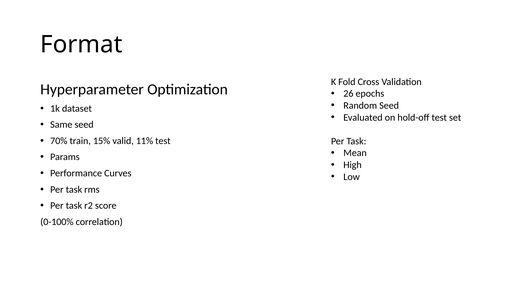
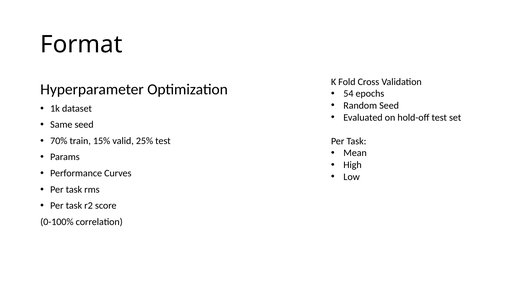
26: 26 -> 54 (348, 94)
11%: 11% -> 25% (145, 141)
